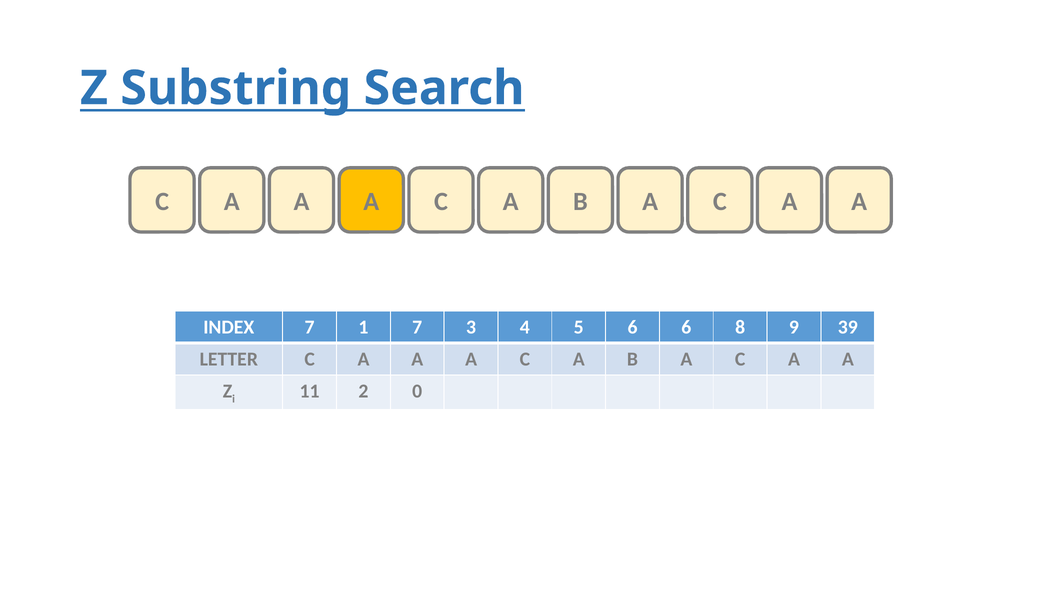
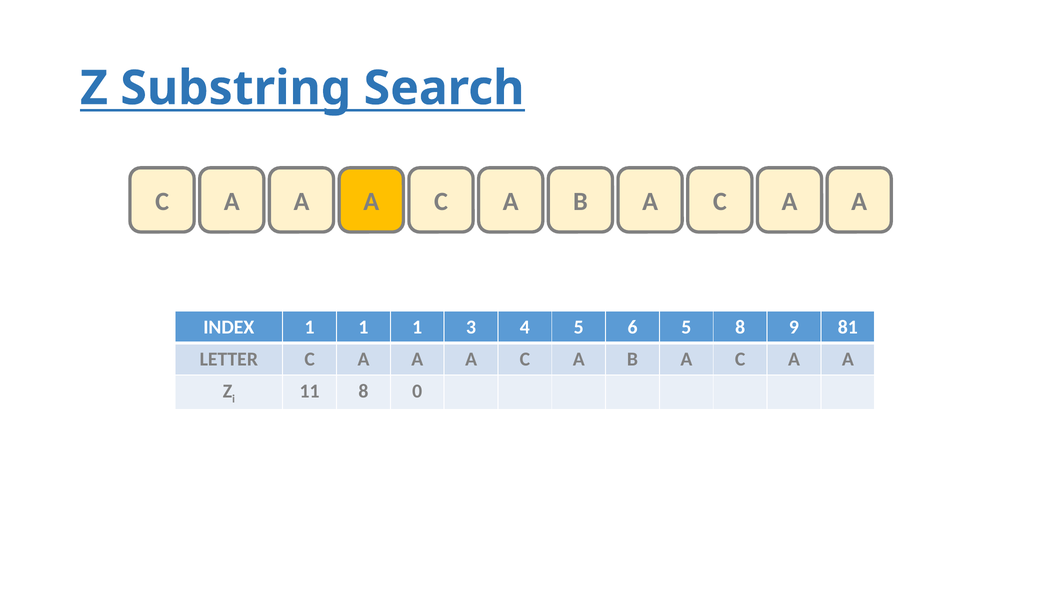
INDEX 7: 7 -> 1 (310, 327)
7: 7 -> 1 (417, 327)
6 6: 6 -> 5 (686, 327)
39: 39 -> 81 (848, 327)
11 2: 2 -> 8 (363, 391)
